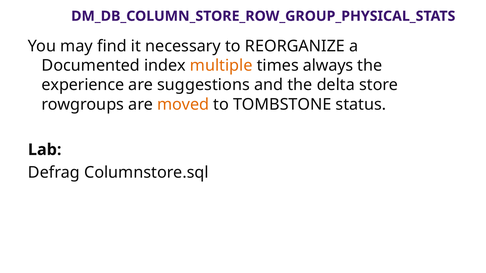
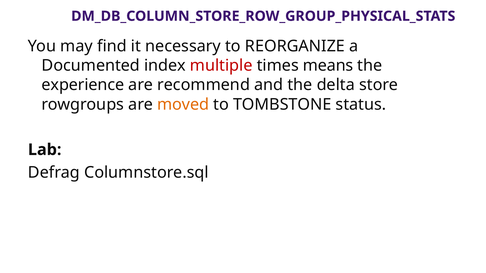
multiple colour: orange -> red (221, 66)
always: always -> means (328, 66)
suggestions: suggestions -> recommend (204, 85)
